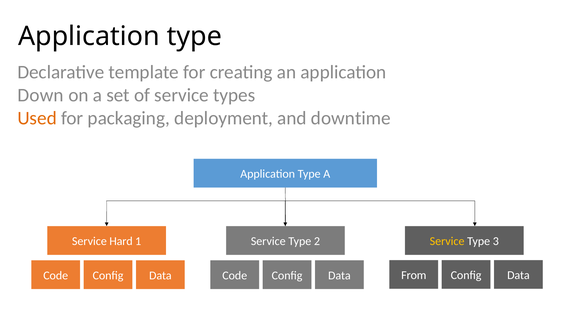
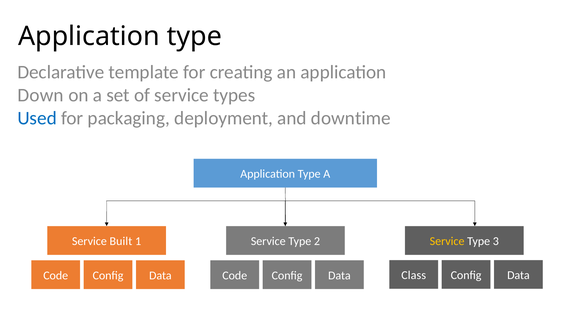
Used colour: orange -> blue (37, 118)
Hard: Hard -> Built (121, 241)
From: From -> Class (414, 275)
